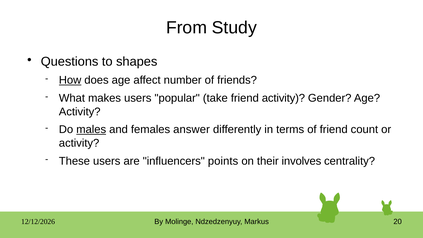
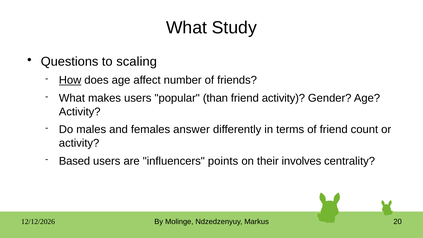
From: From -> What (187, 28)
shapes: shapes -> scaling (137, 61)
take: take -> than (215, 98)
males underline: present -> none (91, 130)
These: These -> Based (74, 161)
